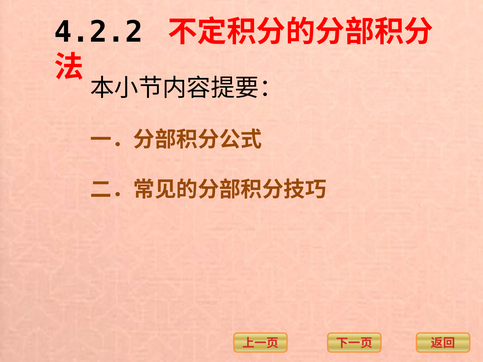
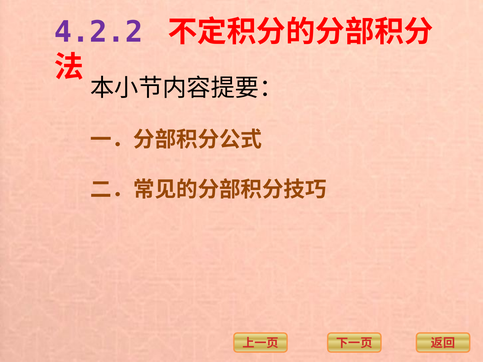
4.2.2 colour: black -> purple (98, 32)
